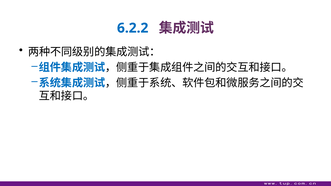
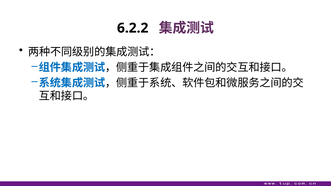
6.2.2 colour: blue -> black (133, 28)
